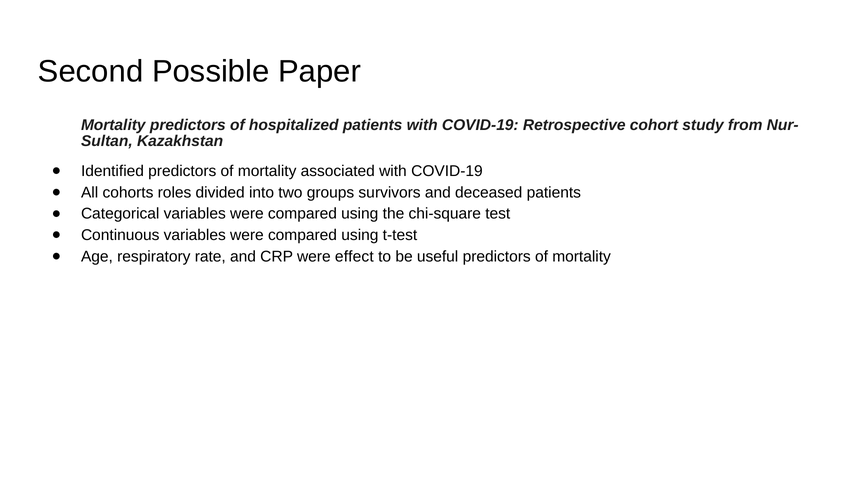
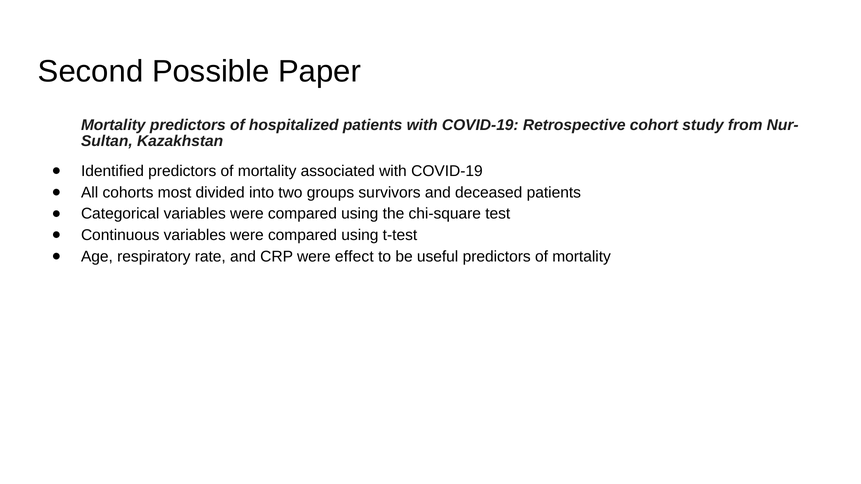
roles: roles -> most (175, 193)
